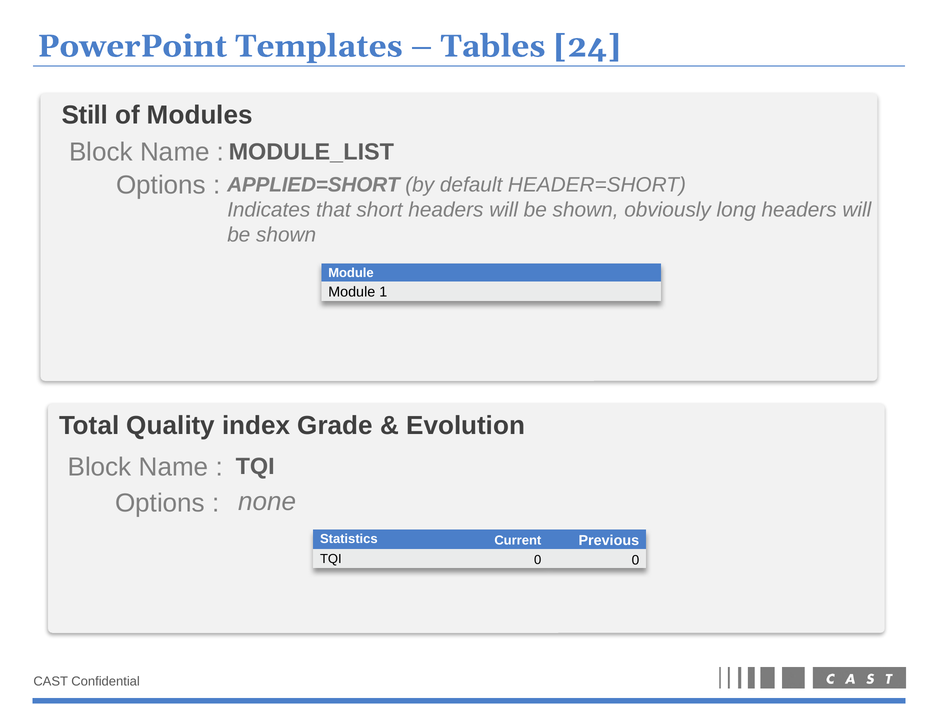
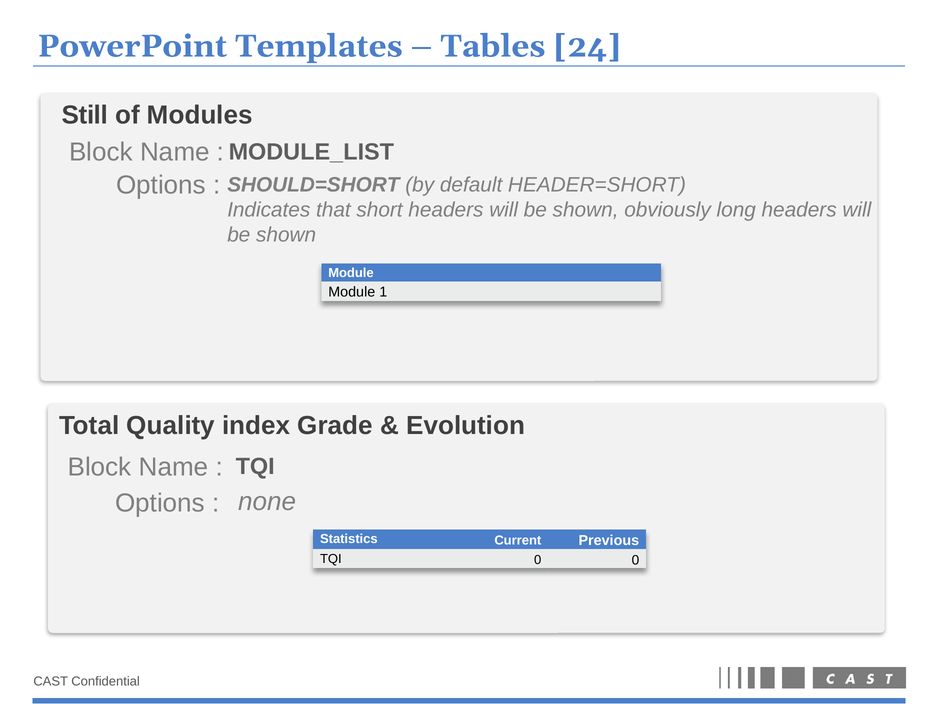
APPLIED=SHORT: APPLIED=SHORT -> SHOULD=SHORT (313, 185)
